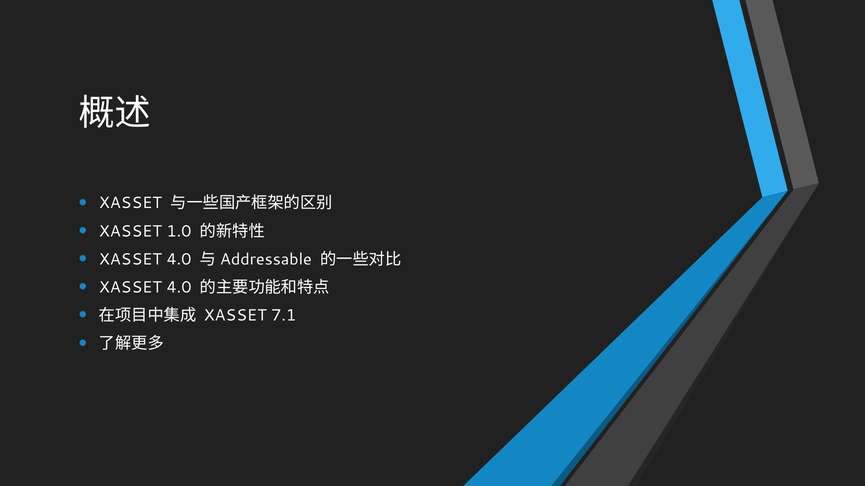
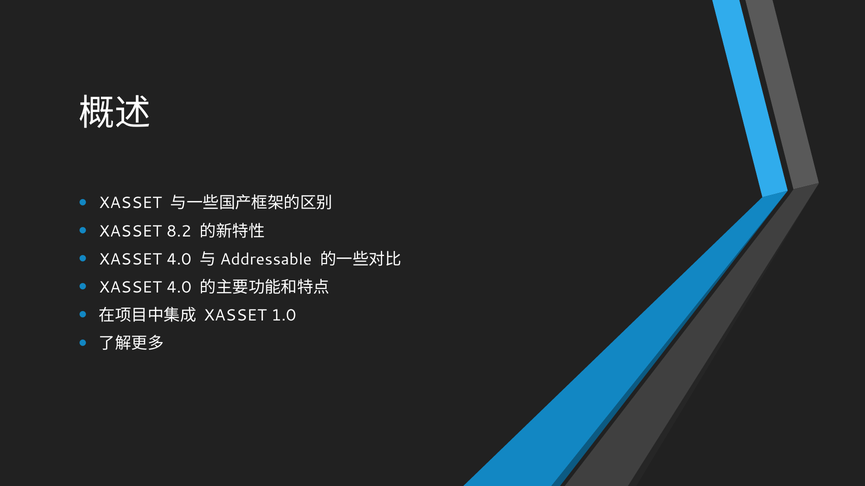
1.0: 1.0 -> 8.2 (179, 231)
7.1: 7.1 -> 1.0 (284, 316)
